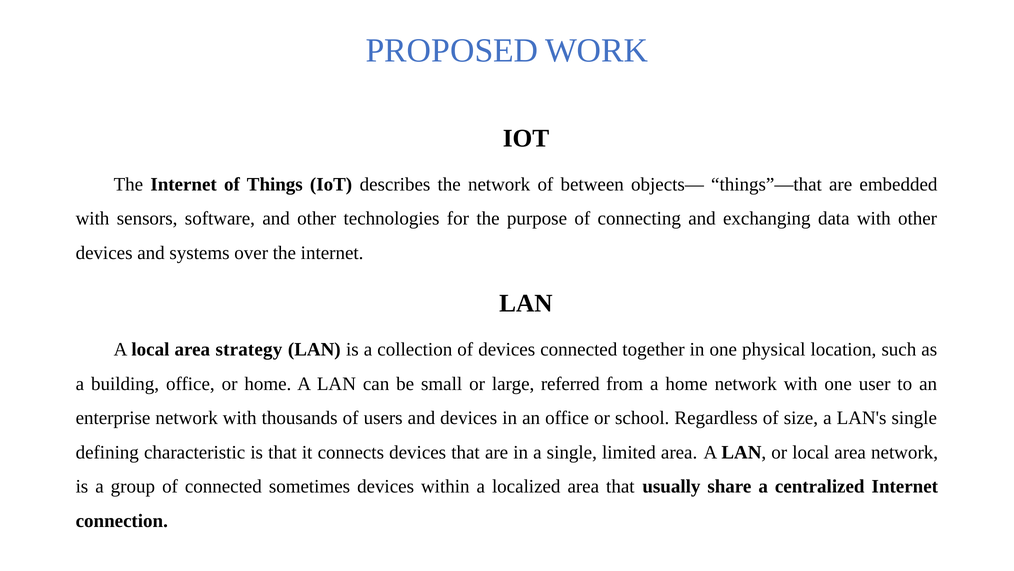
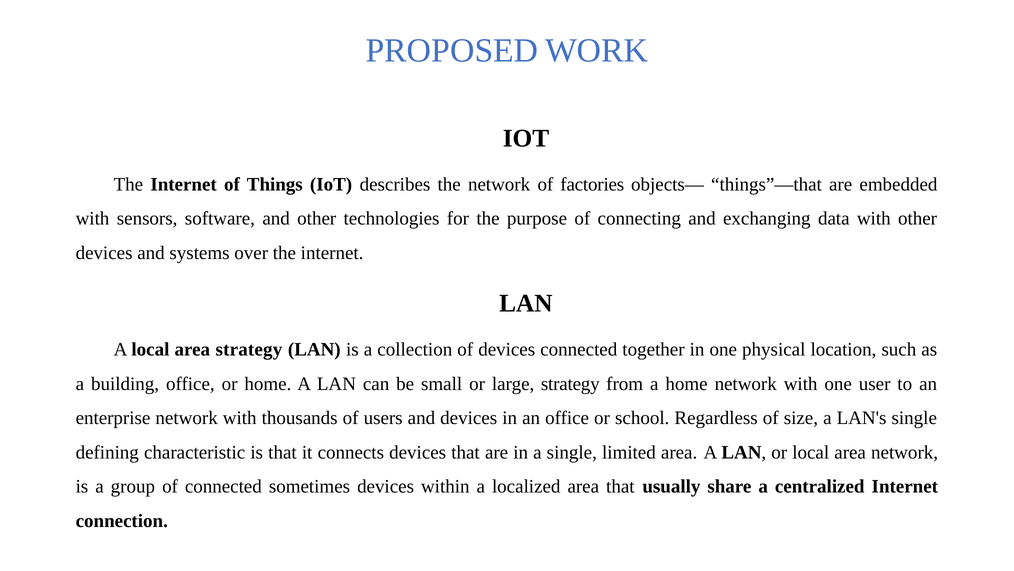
between: between -> factories (592, 184)
large referred: referred -> strategy (570, 383)
